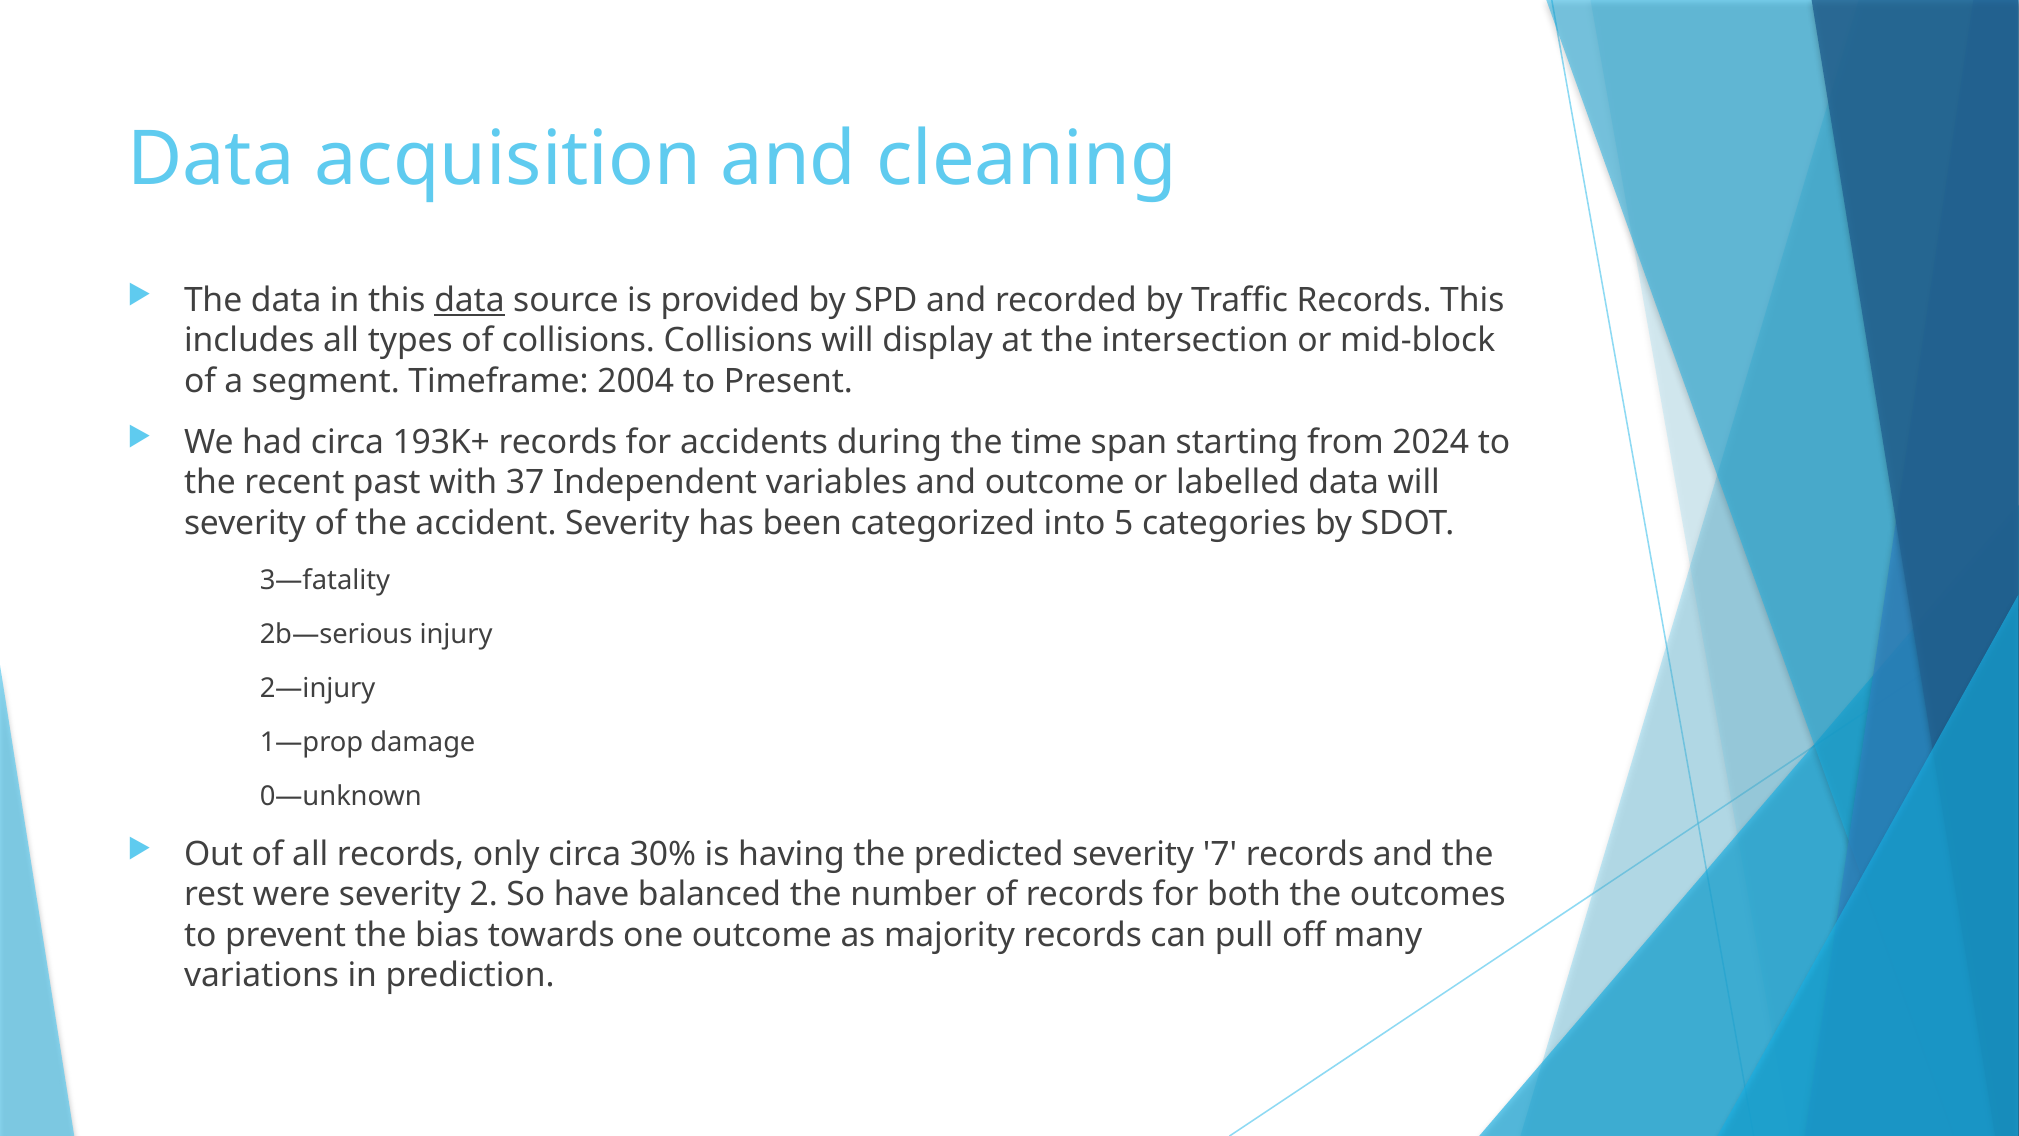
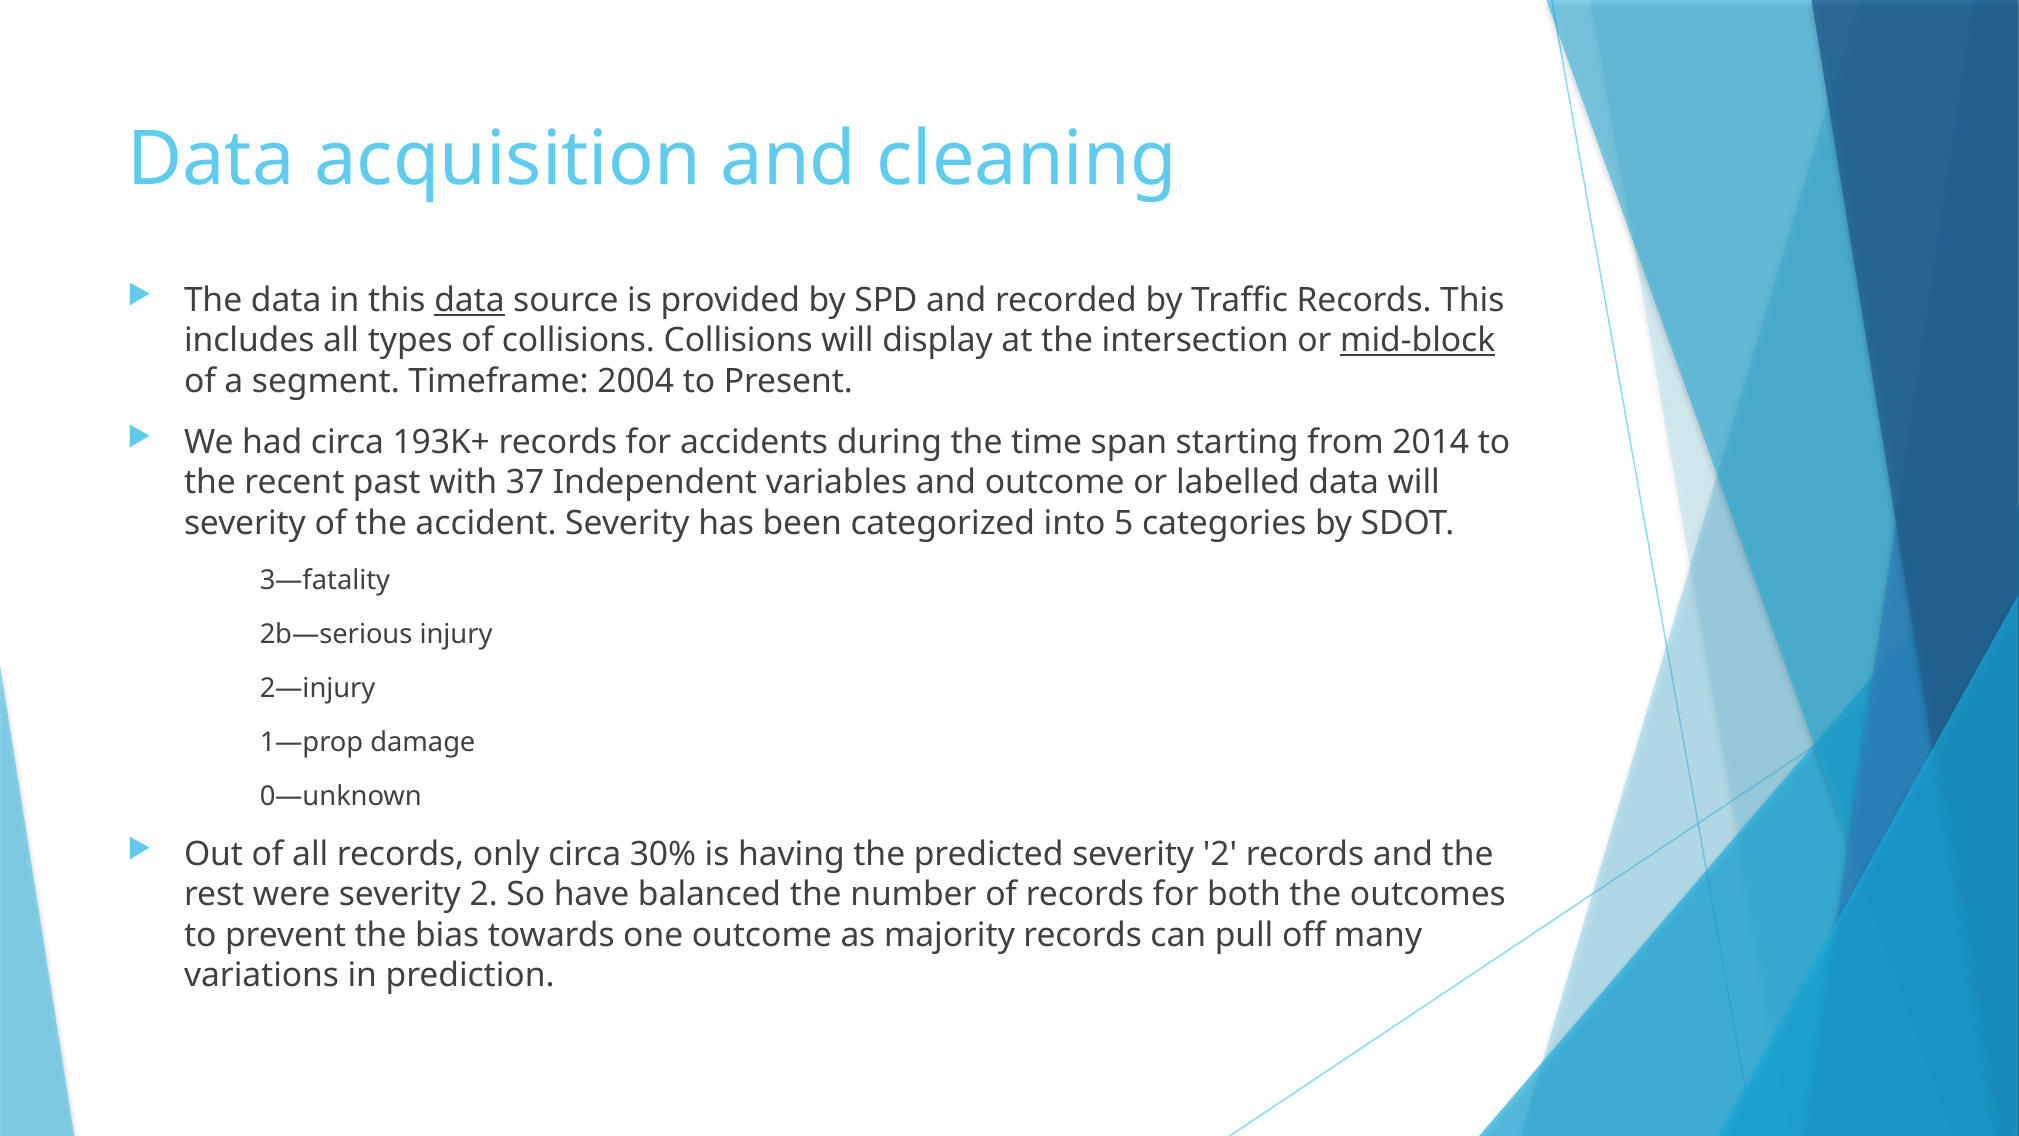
mid-block underline: none -> present (1418, 341)
2024: 2024 -> 2014 (1431, 442)
predicted severity 7: 7 -> 2 (1220, 854)
